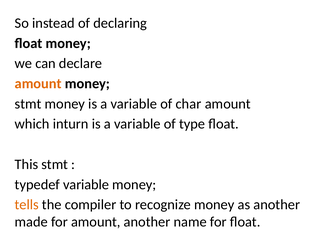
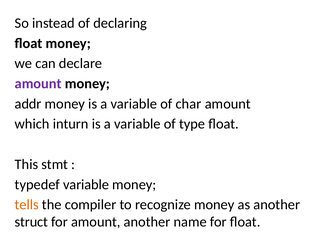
amount colour: orange -> purple (38, 84)
stmt: stmt -> addr (28, 104)
made: made -> struct (31, 222)
